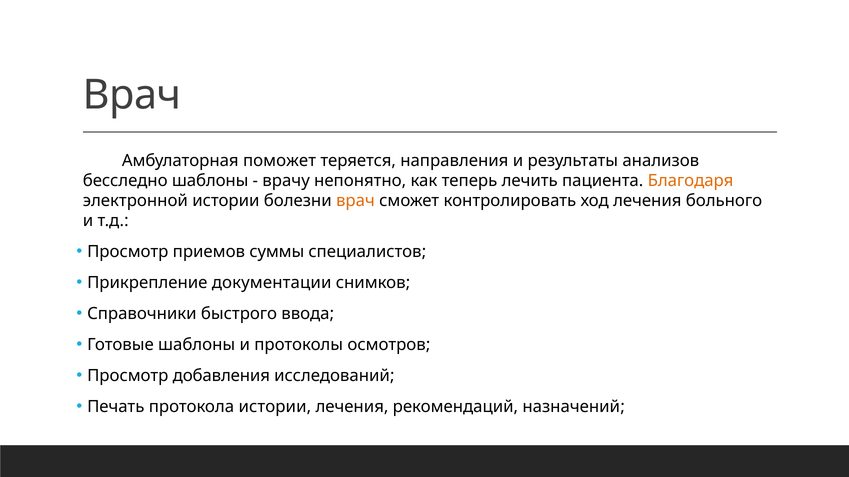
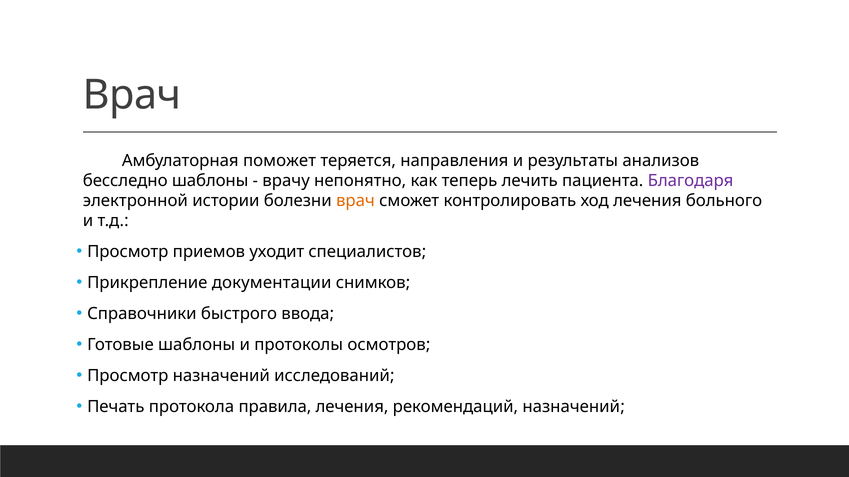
Благодаря colour: orange -> purple (691, 181)
суммы: суммы -> уходит (277, 252)
Просмотр добавления: добавления -> назначений (221, 376)
протокола истории: истории -> правила (275, 407)
